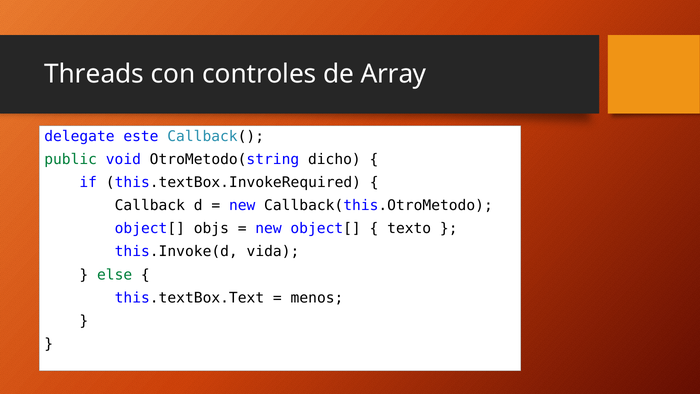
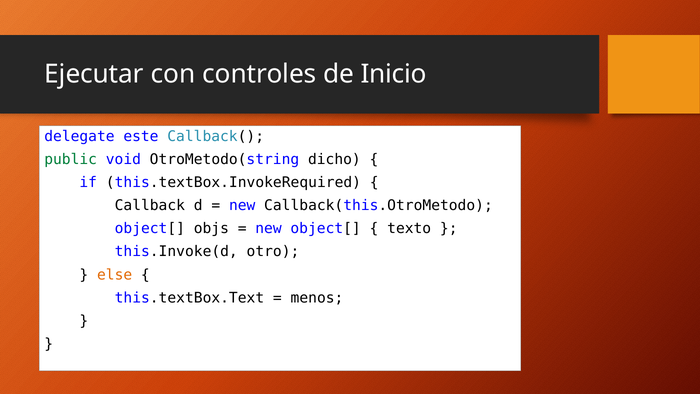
Threads: Threads -> Ejecutar (94, 74)
Array: Array -> Inicio (394, 74)
vida: vida -> otro (273, 251)
else colour: green -> orange (115, 275)
